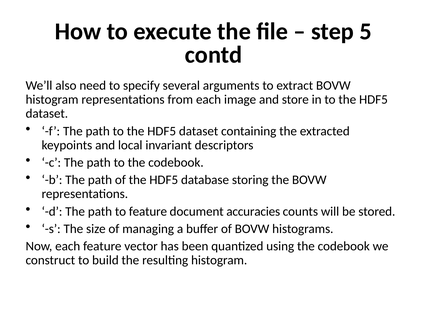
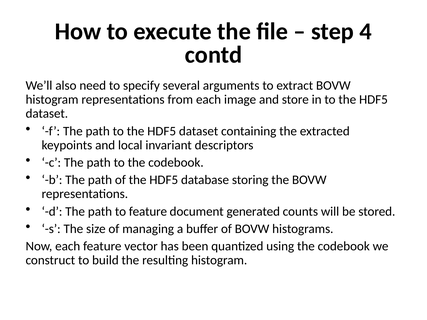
5: 5 -> 4 (366, 31)
accuracies: accuracies -> generated (253, 212)
